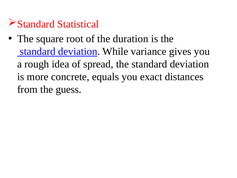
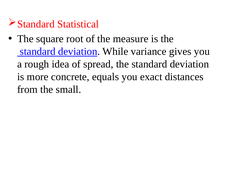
duration: duration -> measure (131, 39)
guess: guess -> small (68, 89)
